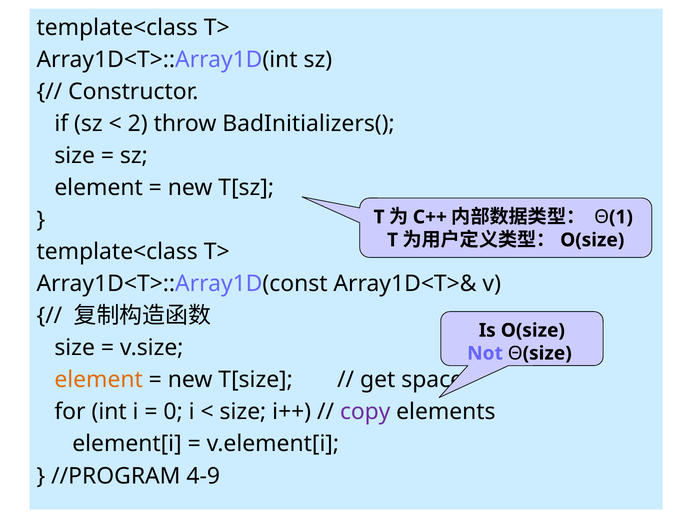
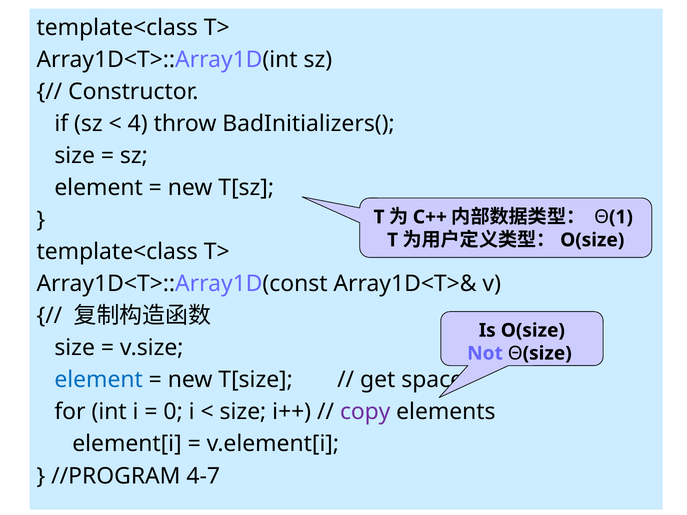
2: 2 -> 4 (138, 124)
element colour: orange -> blue (99, 380)
4-9: 4-9 -> 4-7 (203, 476)
